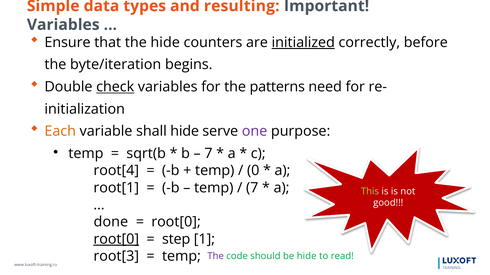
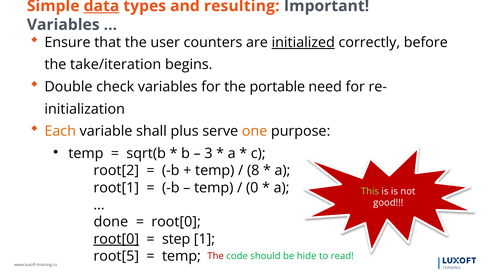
data underline: none -> present (101, 6)
the hide: hide -> user (165, 42)
byte/iteration: byte/iteration -> take/iteration (116, 65)
check underline: present -> none (115, 87)
patterns: patterns -> portable (277, 87)
shall hide: hide -> plus (185, 132)
one colour: purple -> orange (255, 132)
7: 7 -> 3 (208, 154)
root[4: root[4 -> root[2 (116, 171)
0: 0 -> 8 (253, 171)
7: 7 -> 0 (252, 188)
root[3: root[3 -> root[5 (116, 257)
The colour: purple -> red (216, 257)
